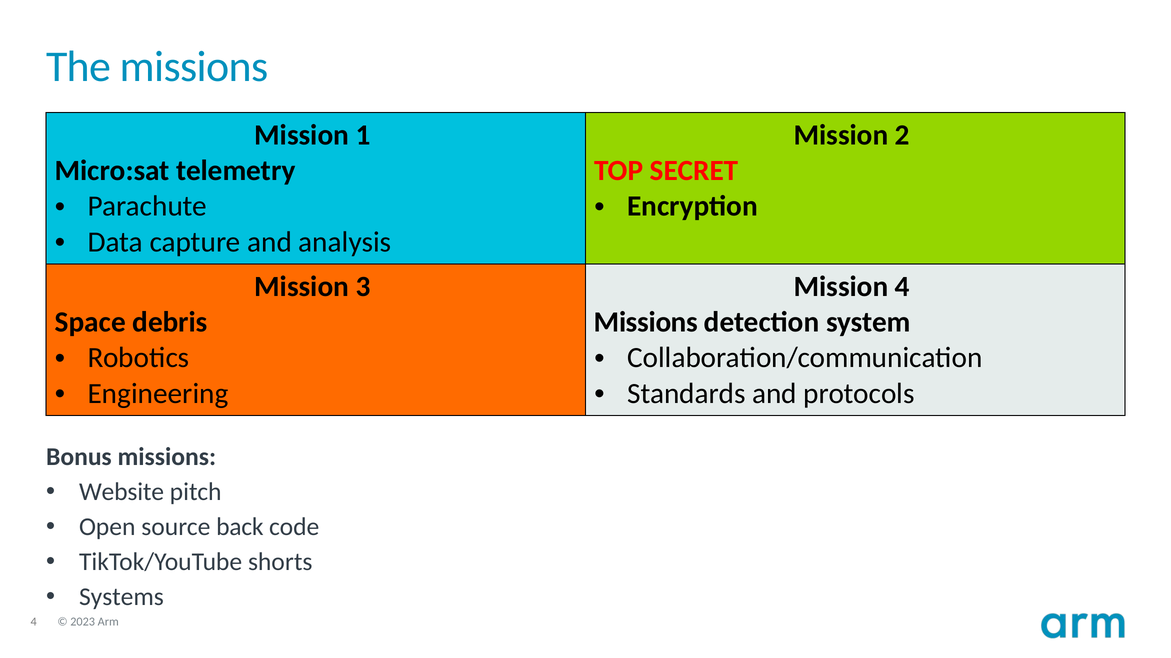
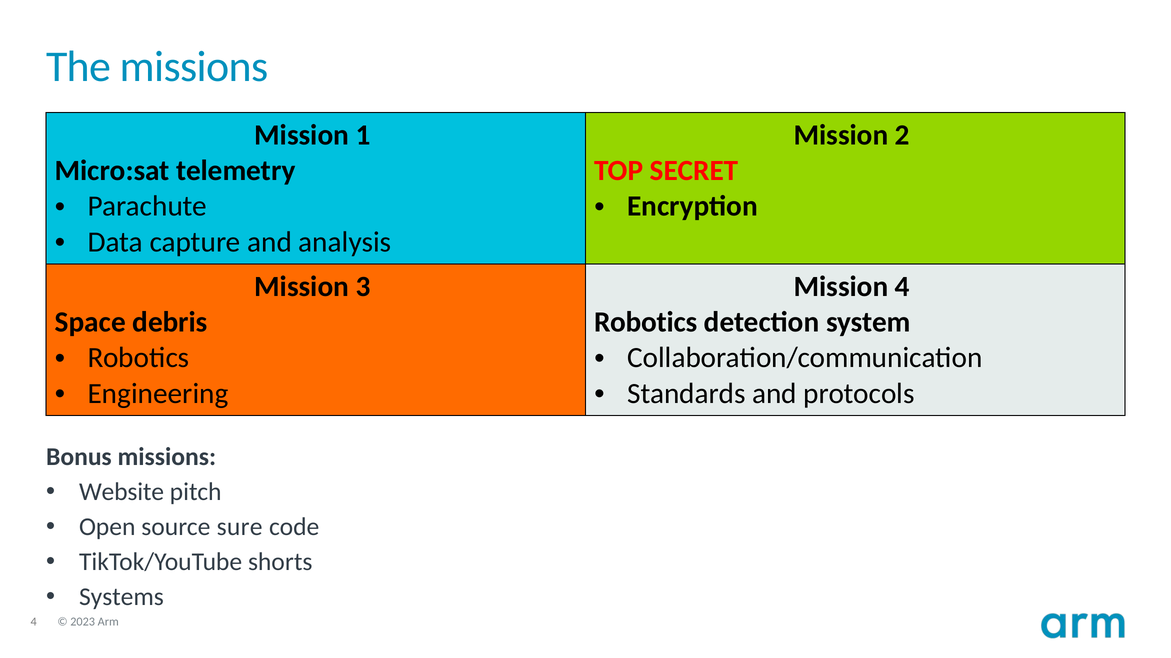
Missions: Missions -> Robotics (646, 322)
back: back -> sure (240, 527)
